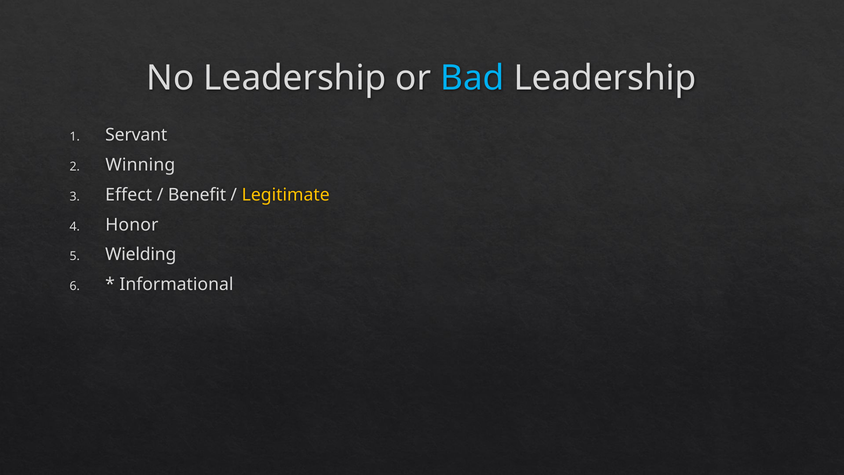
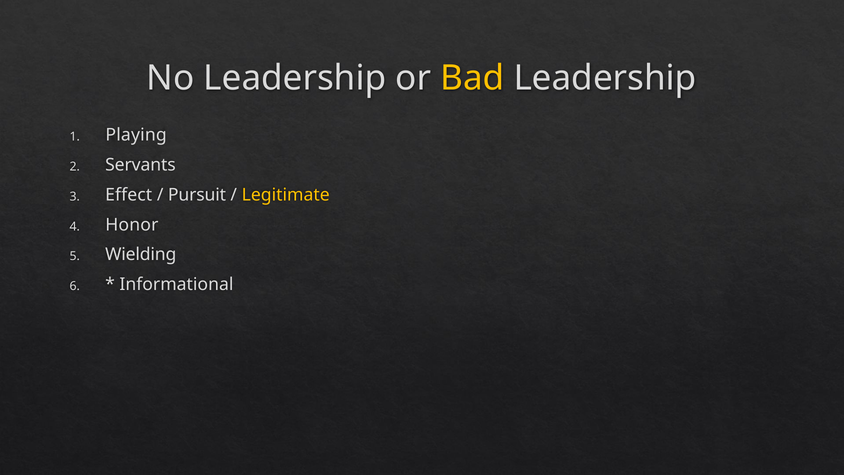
Bad colour: light blue -> yellow (472, 78)
Servant: Servant -> Playing (136, 135)
Winning: Winning -> Servants (140, 165)
Benefit: Benefit -> Pursuit (197, 195)
